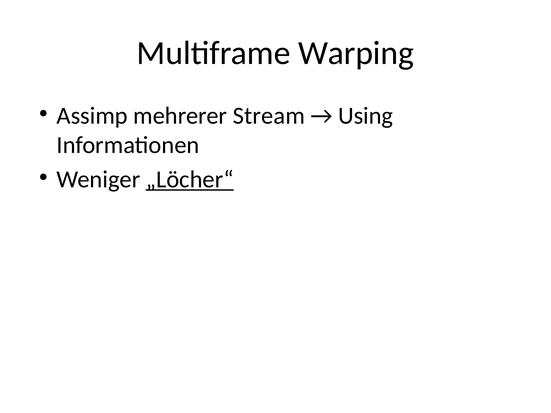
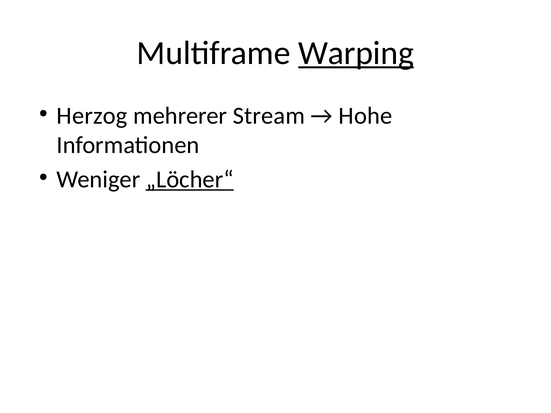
Warping underline: none -> present (356, 53)
Assimp: Assimp -> Herzog (92, 116)
Using: Using -> Hohe (365, 116)
